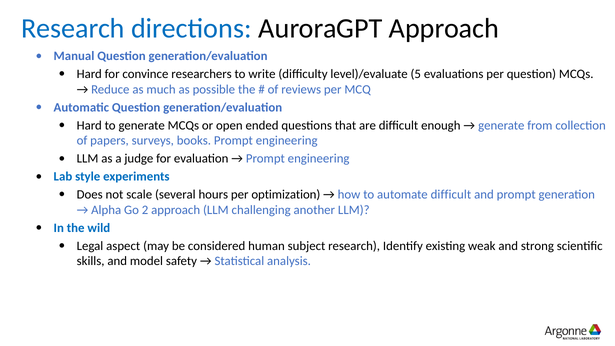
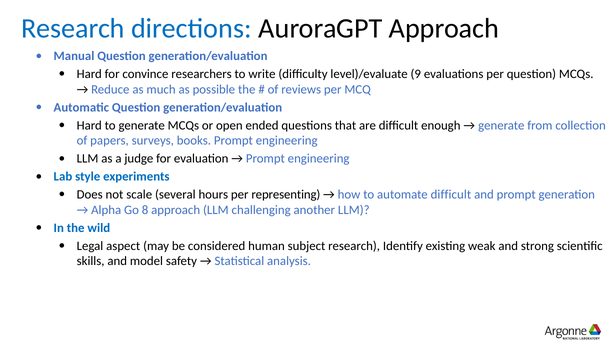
5: 5 -> 9 (416, 74)
optimization: optimization -> representing (286, 194)
2: 2 -> 8 (145, 210)
